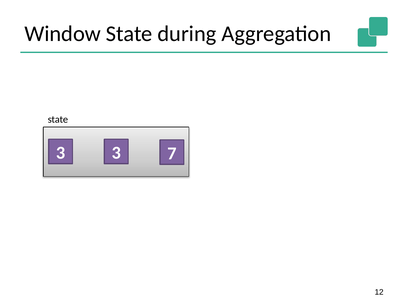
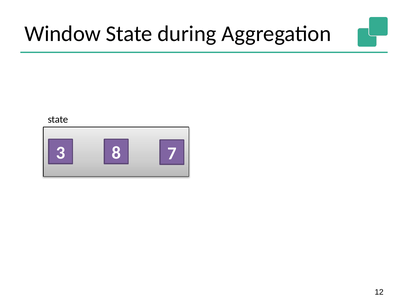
3 3: 3 -> 8 (116, 153)
